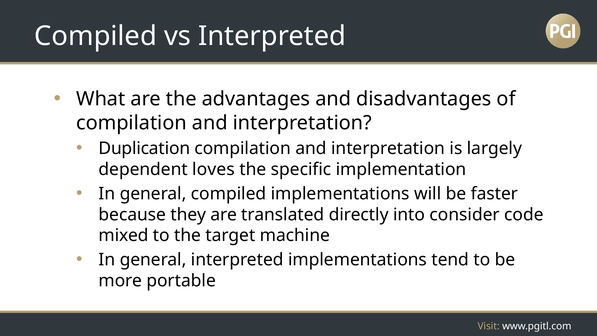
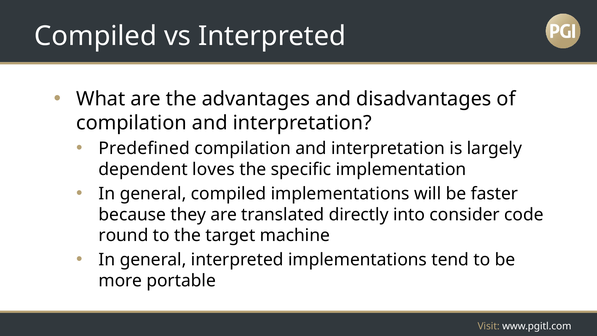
Duplication: Duplication -> Predefined (144, 148)
mixed: mixed -> round (124, 235)
